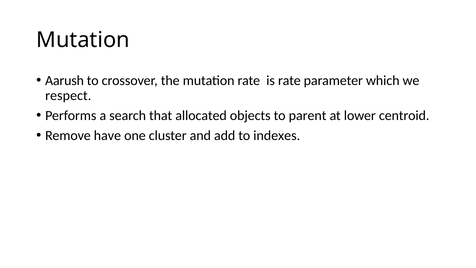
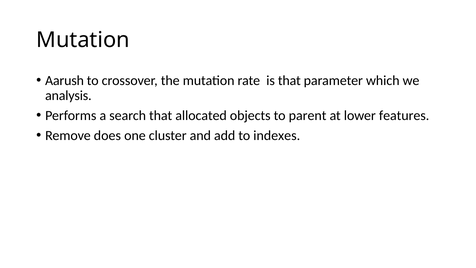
is rate: rate -> that (289, 80)
respect: respect -> analysis (68, 95)
centroid: centroid -> features (404, 115)
have: have -> does (107, 135)
